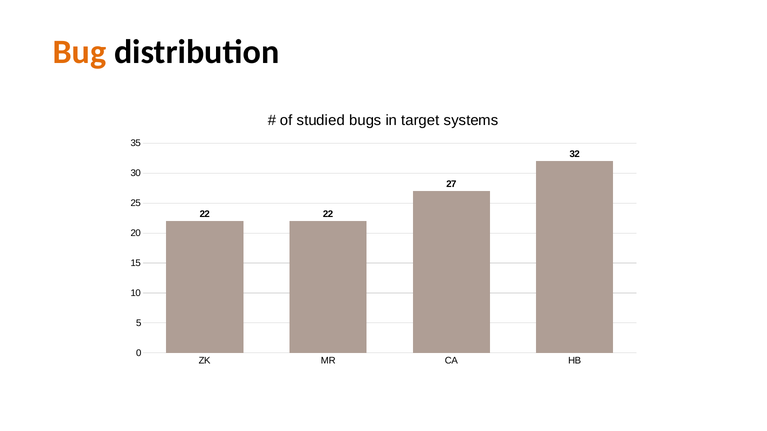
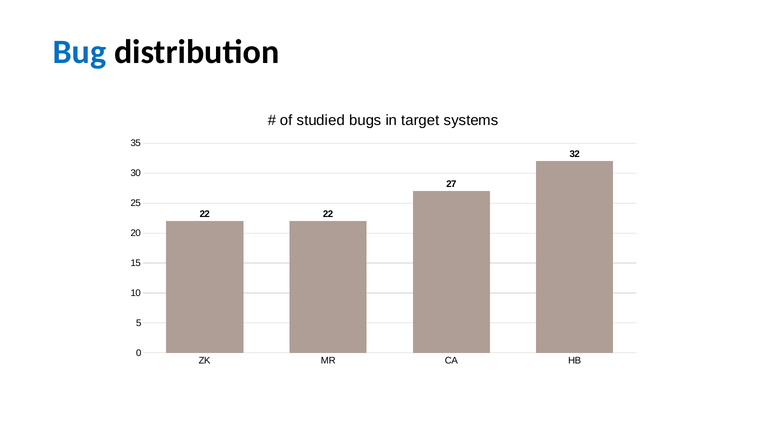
Bug colour: orange -> blue (80, 52)
